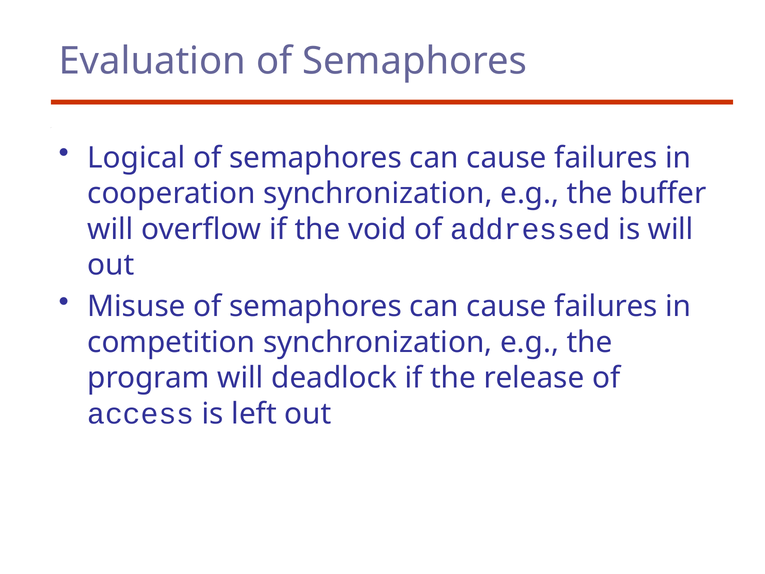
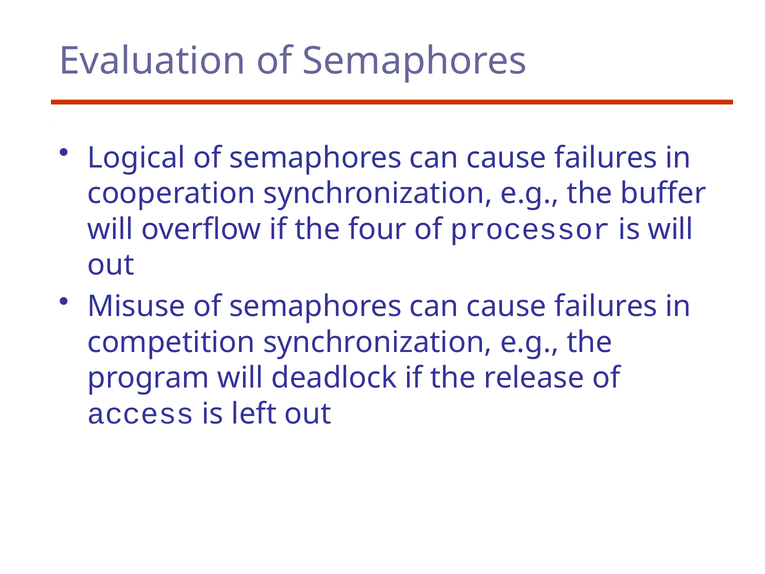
void: void -> four (377, 229)
addressed: addressed -> processor (531, 229)
